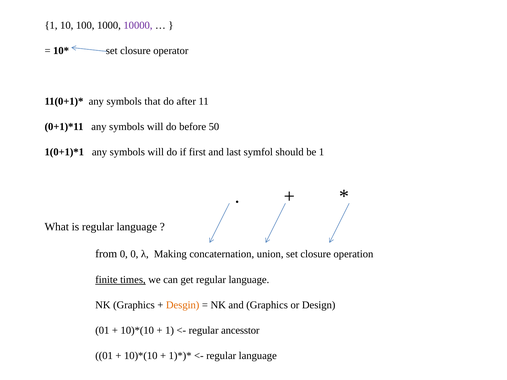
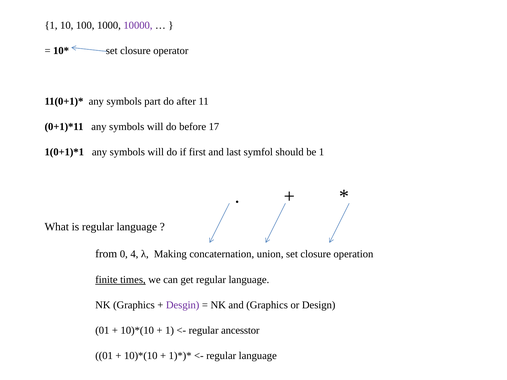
that: that -> part (153, 101)
50: 50 -> 17 (214, 127)
0 0: 0 -> 4 (134, 254)
Desgin colour: orange -> purple (183, 305)
